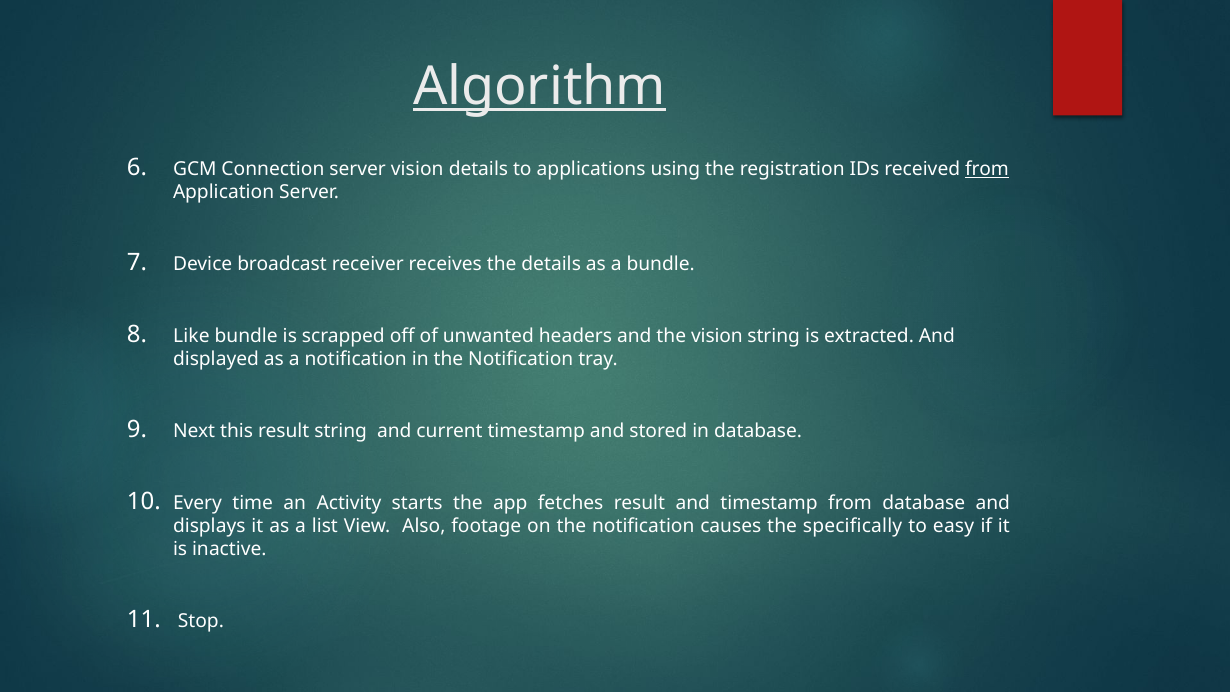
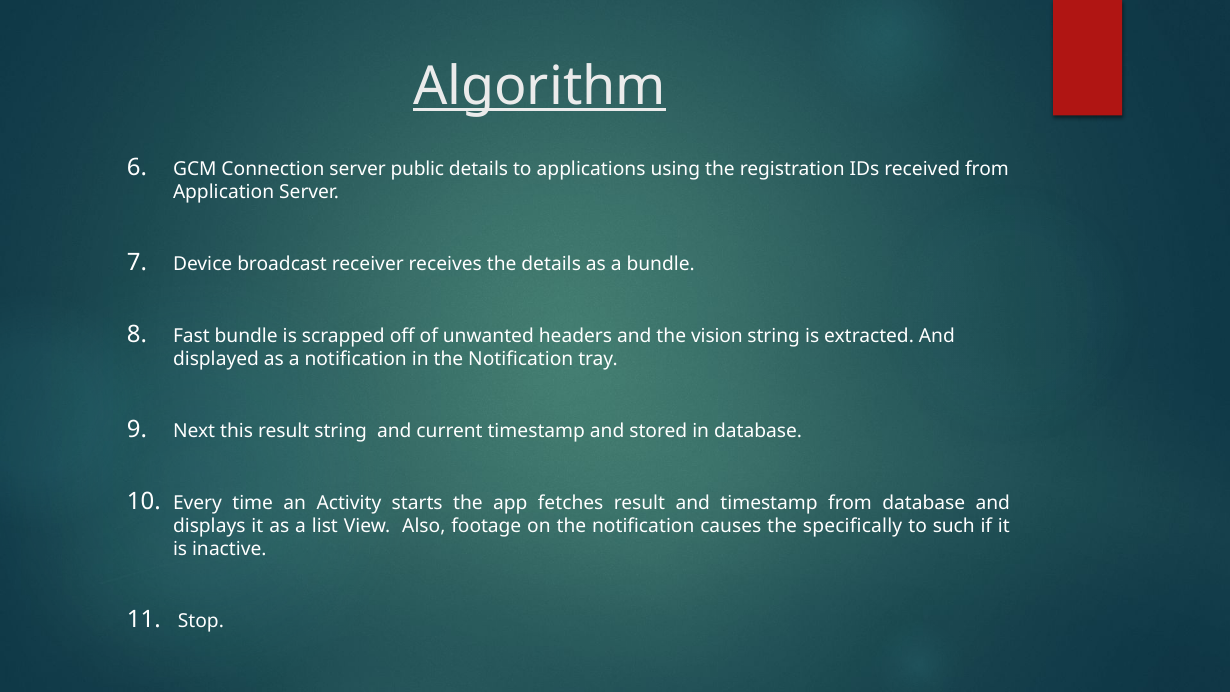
server vision: vision -> public (417, 170)
from underline: present -> none (987, 170)
Like: Like -> Fast (191, 336)
easy: easy -> such (954, 526)
